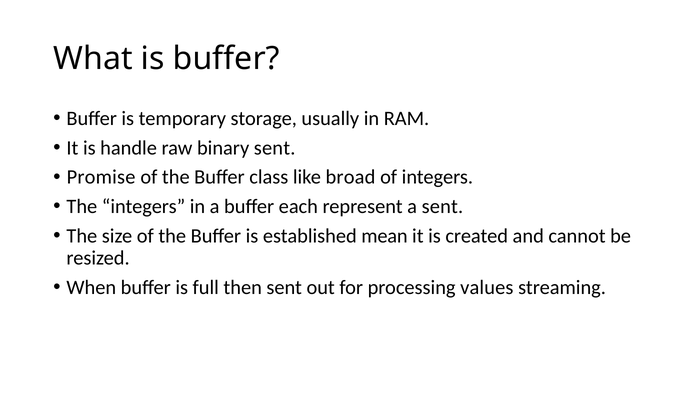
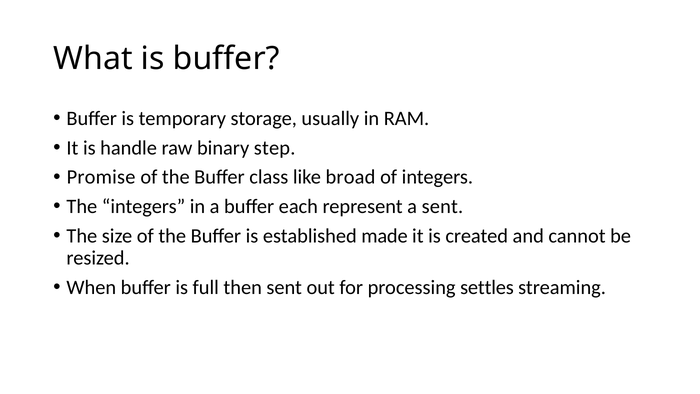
binary sent: sent -> step (275, 148)
mean: mean -> made (384, 236)
values: values -> settles (487, 287)
